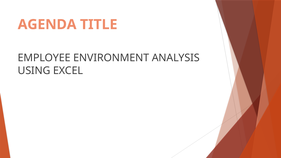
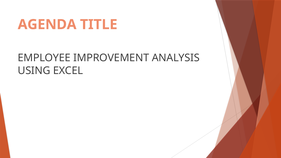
ENVIRONMENT: ENVIRONMENT -> IMPROVEMENT (111, 58)
